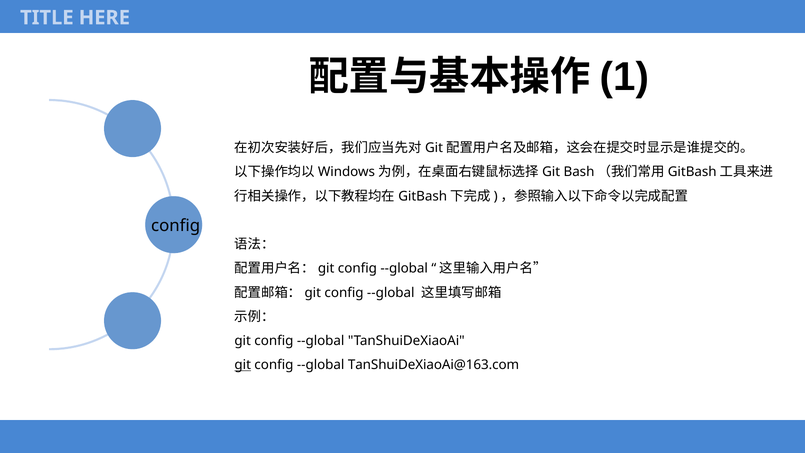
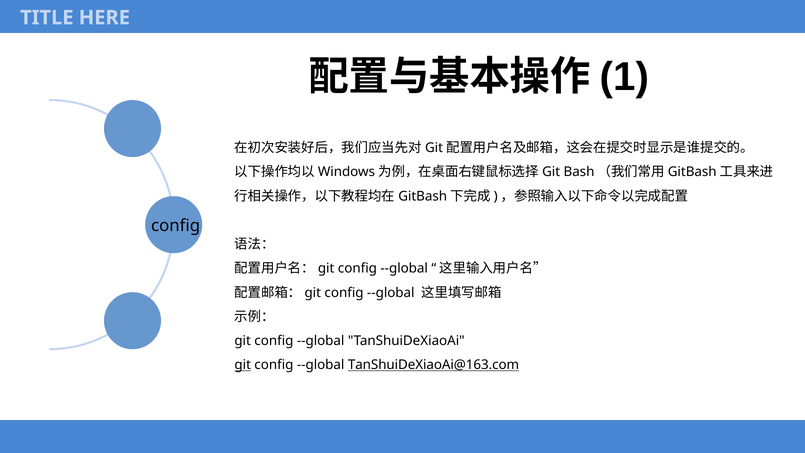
TanShuiDeXiaoAi@163.com underline: none -> present (434, 365)
